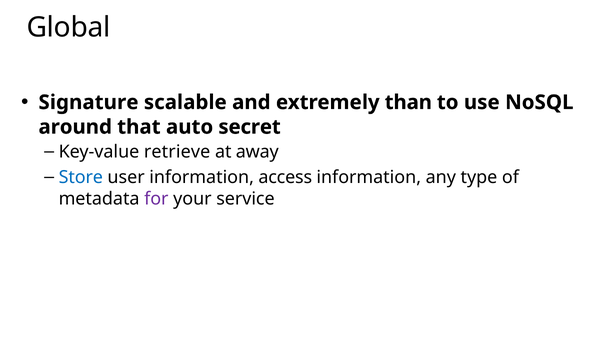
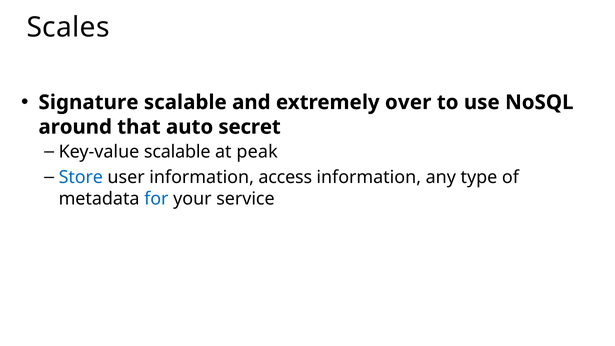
Global: Global -> Scales (68, 28)
than: than -> over (408, 102)
Key-value retrieve: retrieve -> scalable (177, 152)
away: away -> peak (257, 152)
for colour: purple -> blue (156, 199)
